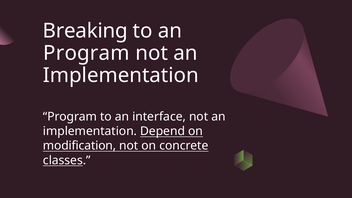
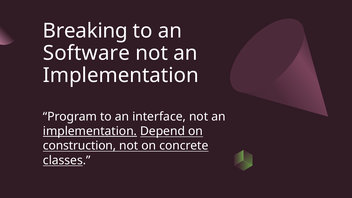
Program: Program -> Software (86, 53)
implementation underline: none -> present (90, 131)
modification: modification -> construction (80, 146)
